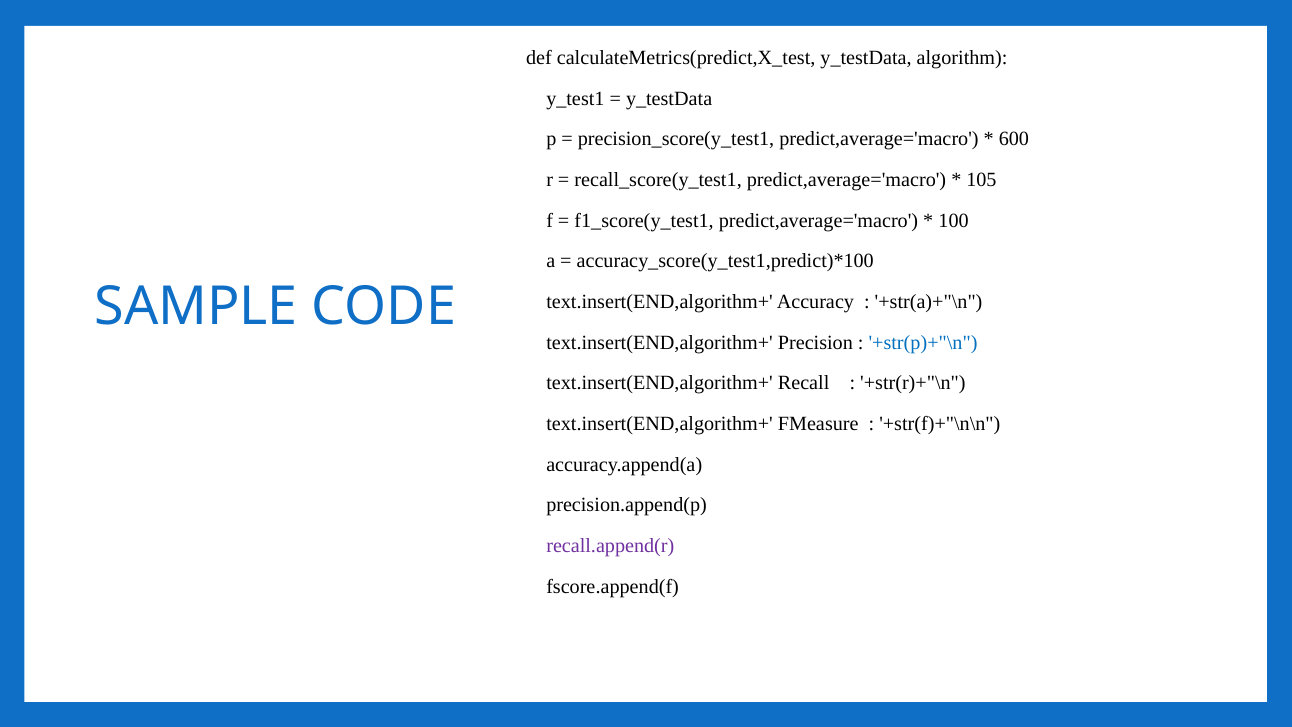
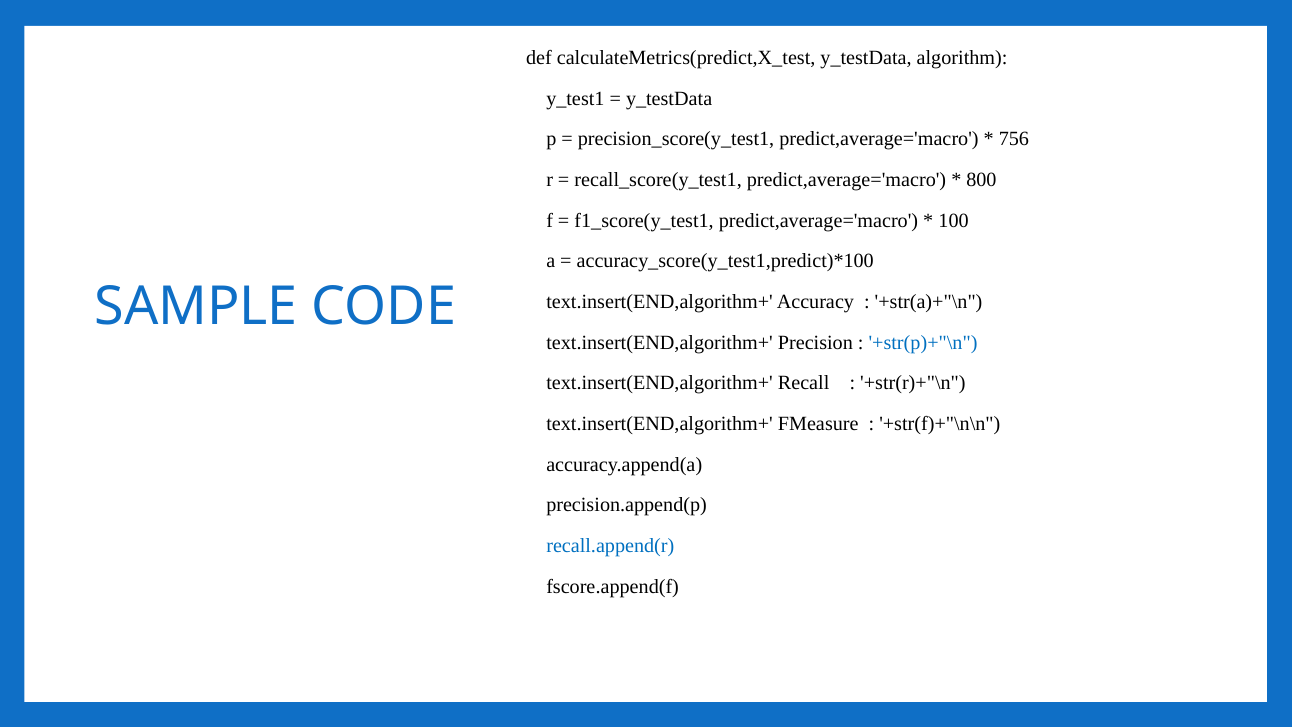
600: 600 -> 756 (1014, 139)
105: 105 -> 800 (981, 180)
recall.append(r colour: purple -> blue (610, 546)
